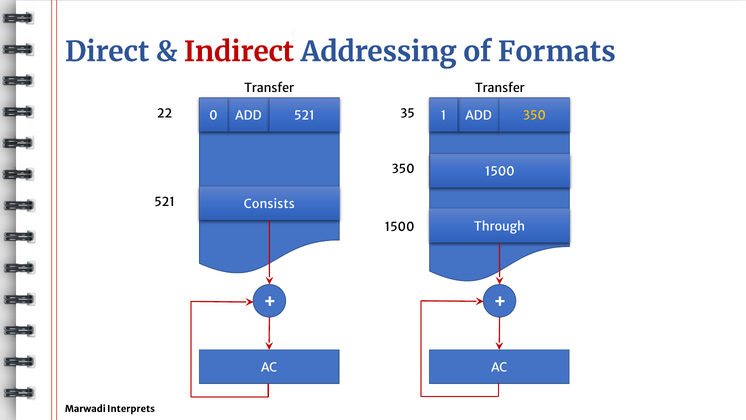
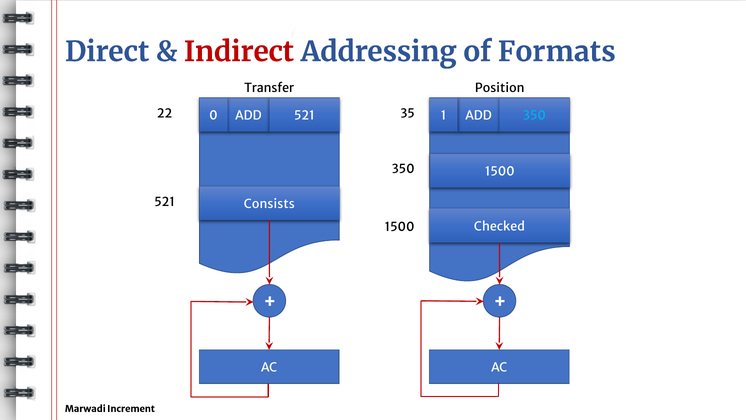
Transfer: Transfer -> Position (500, 88)
350 colour: yellow -> light blue (535, 115)
Through: Through -> Checked (499, 226)
Interprets: Interprets -> Increment (131, 408)
